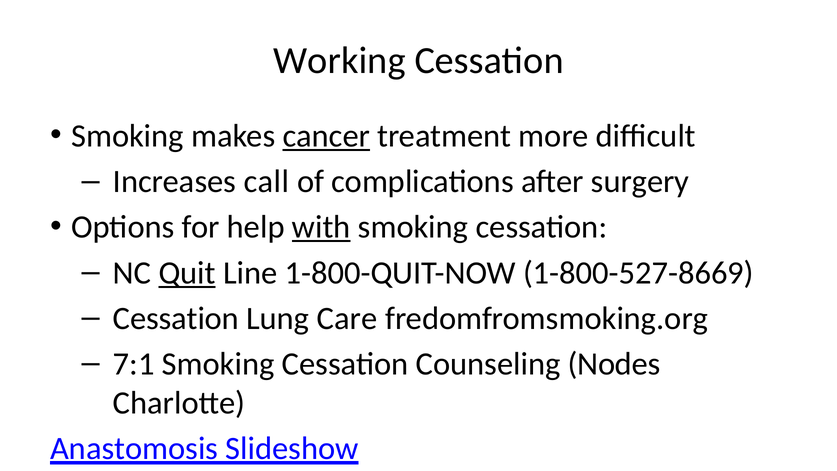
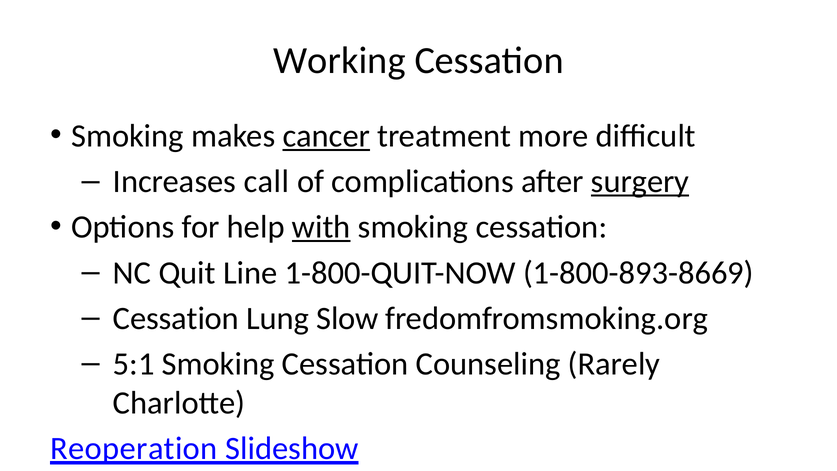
surgery underline: none -> present (640, 181)
Quit underline: present -> none (187, 273)
1-800-527-8669: 1-800-527-8669 -> 1-800-893-8669 (638, 273)
Care: Care -> Slow (347, 318)
7:1: 7:1 -> 5:1 (134, 364)
Nodes: Nodes -> Rarely (614, 364)
Anastomosis: Anastomosis -> Reoperation (134, 449)
